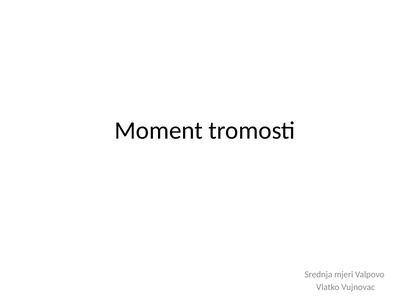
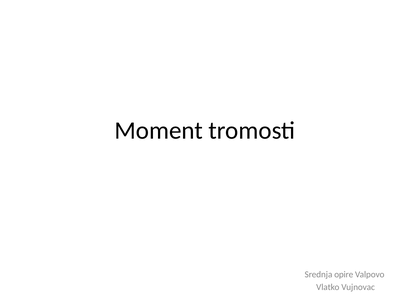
mjeri: mjeri -> opire (344, 274)
